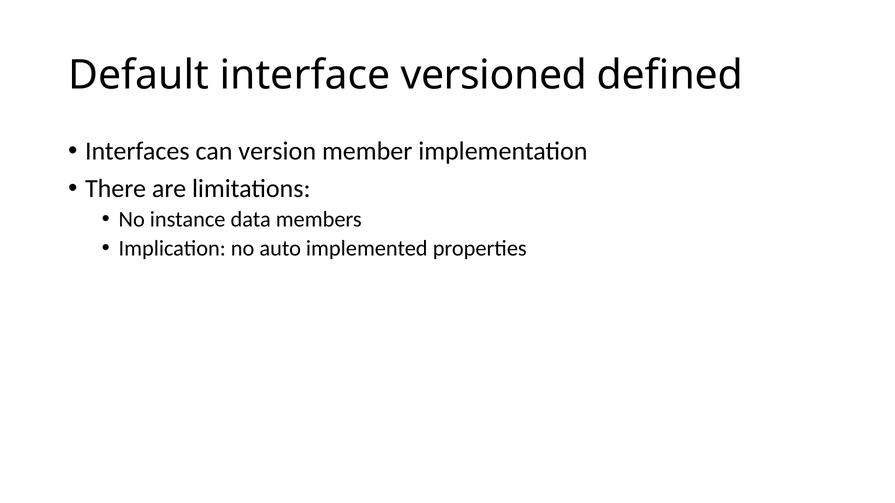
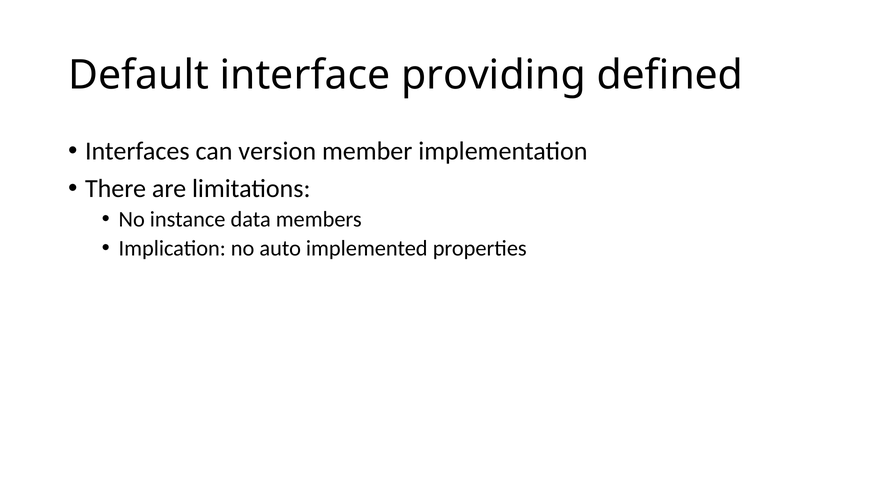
versioned: versioned -> providing (494, 75)
